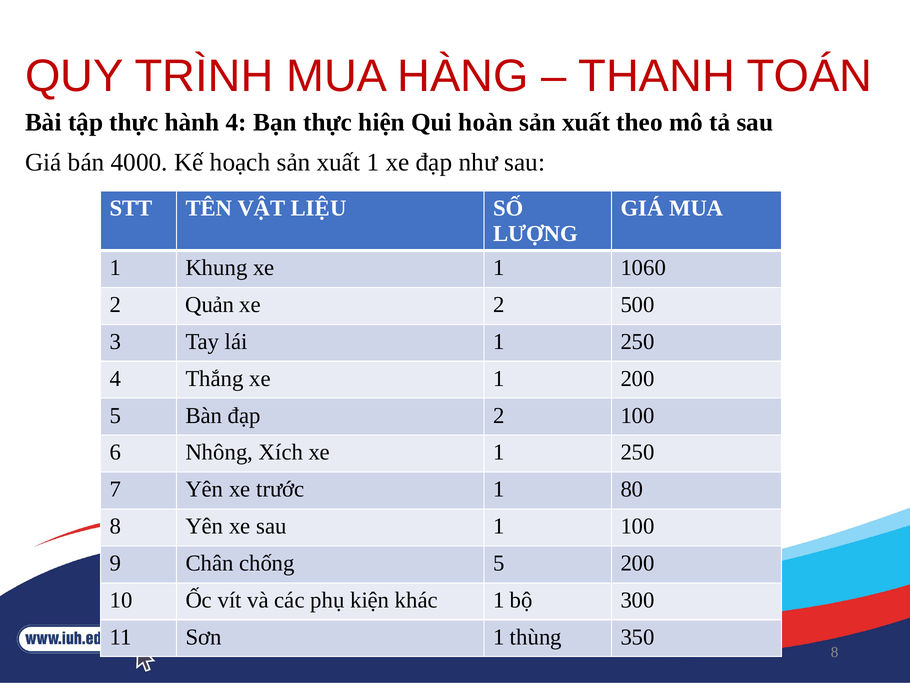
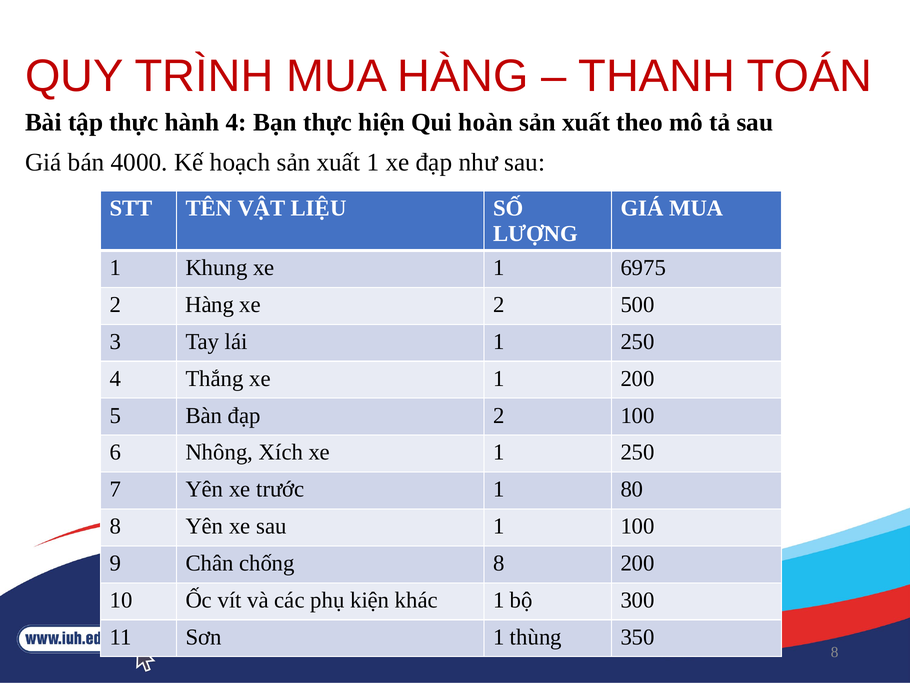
1060: 1060 -> 6975 (643, 268)
2 Quản: Quản -> Hàng (210, 305)
chống 5: 5 -> 8 (499, 563)
